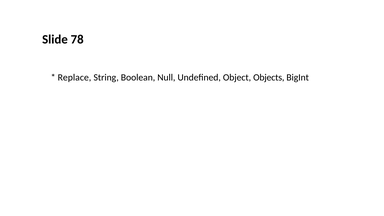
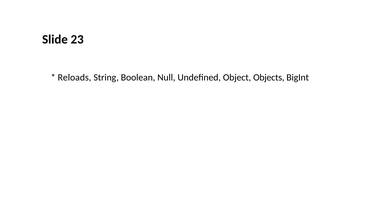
78: 78 -> 23 (77, 39)
Replace: Replace -> Reloads (74, 77)
